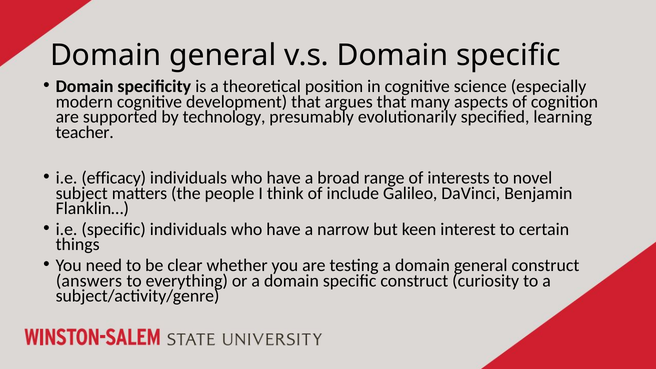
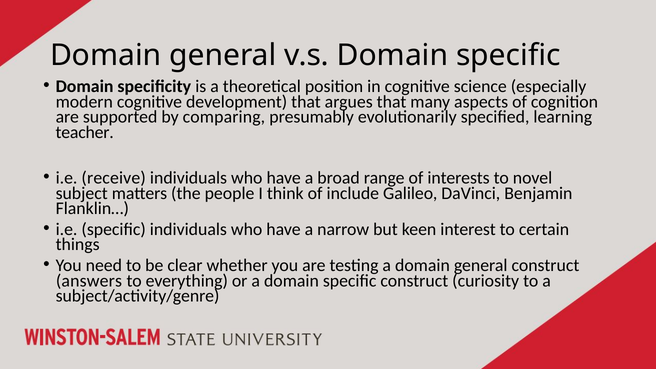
technology: technology -> comparing (224, 117)
efficacy: efficacy -> receive (114, 178)
